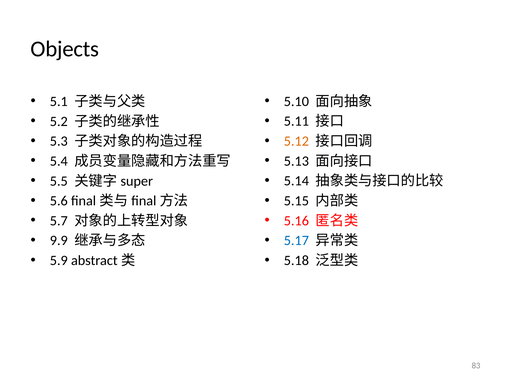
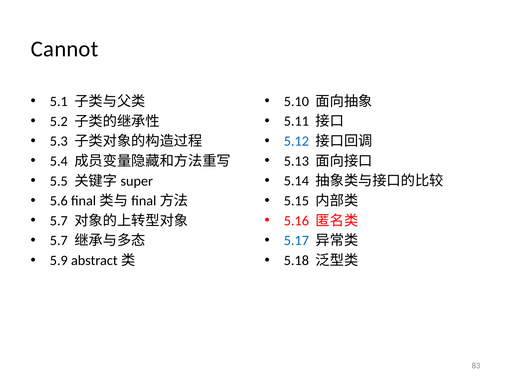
Objects: Objects -> Cannot (65, 49)
5.12 colour: orange -> blue (296, 141)
9.9: 9.9 -> 5.7 (59, 241)
